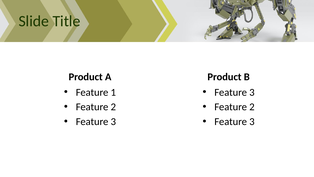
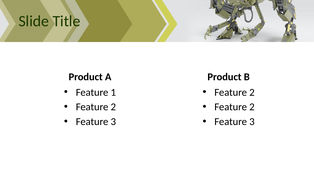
3: 3 -> 2 (252, 92)
